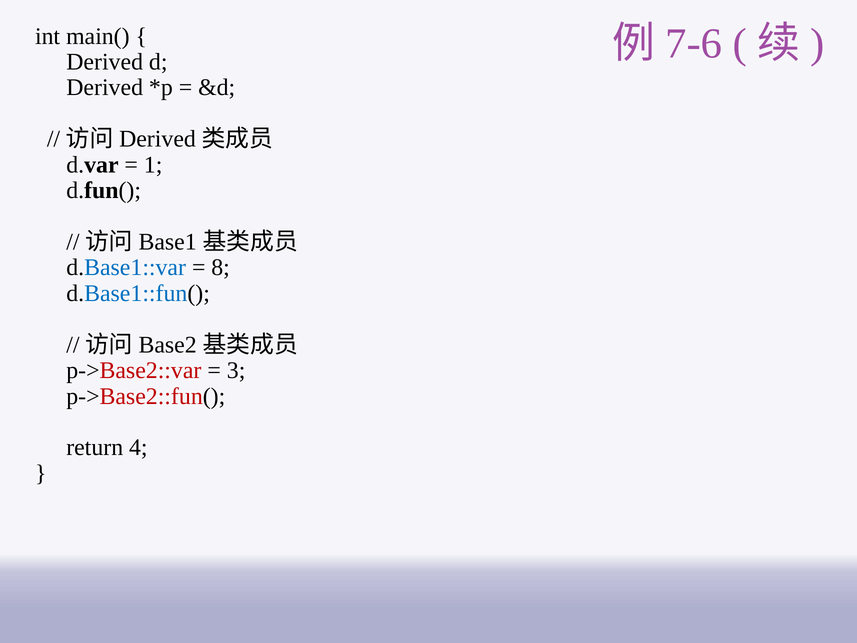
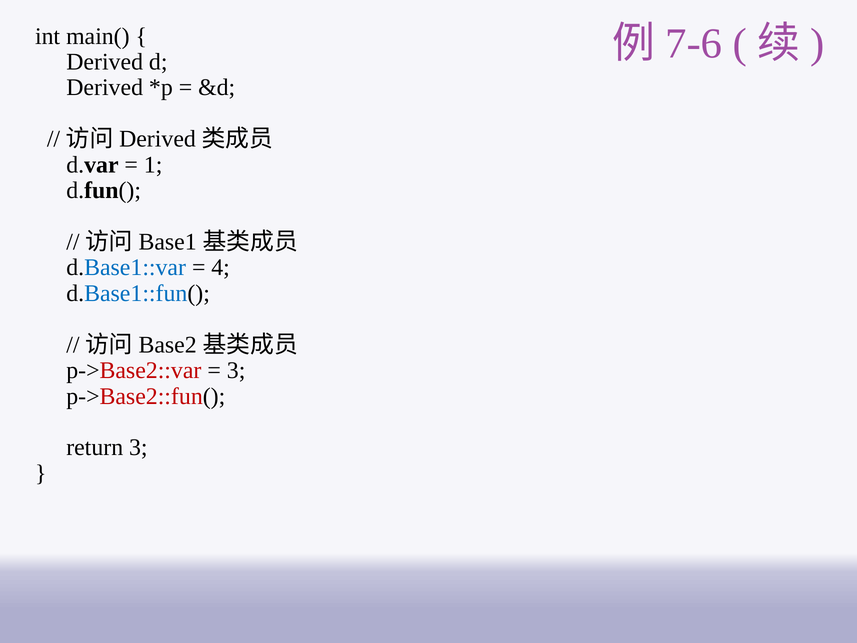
8: 8 -> 4 (221, 268)
return 4: 4 -> 3 (138, 447)
